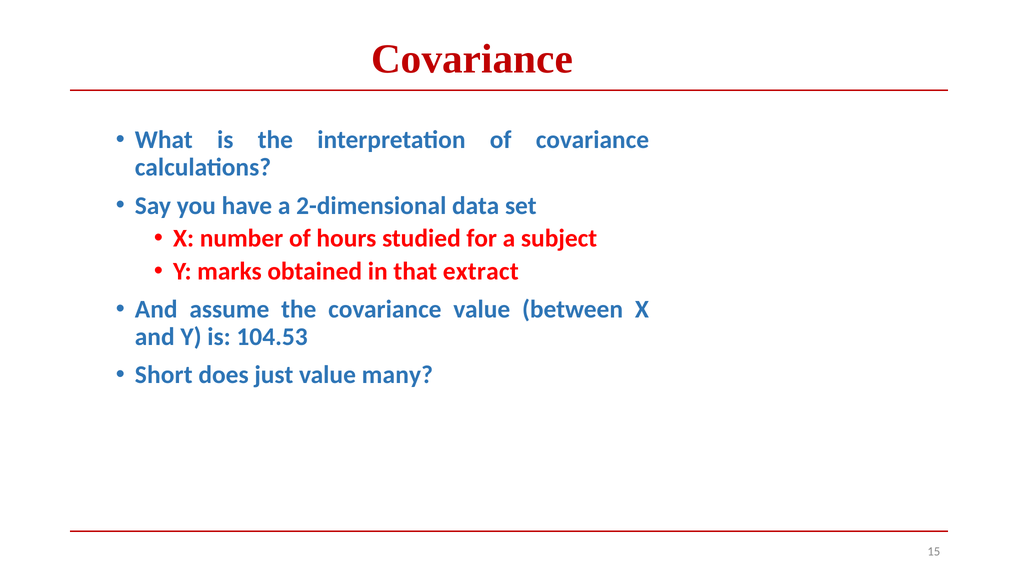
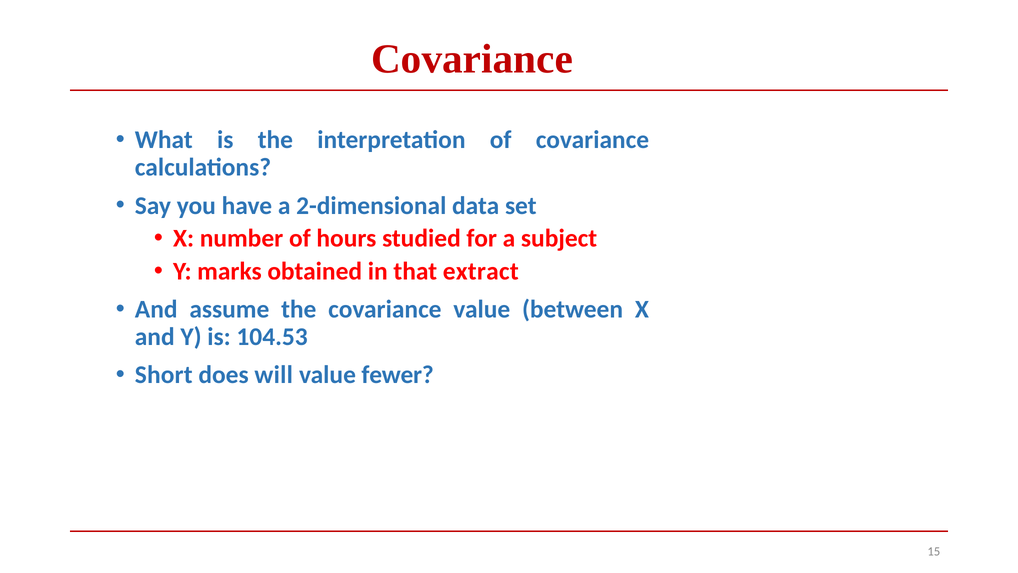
just: just -> will (274, 375)
many: many -> fewer (398, 375)
